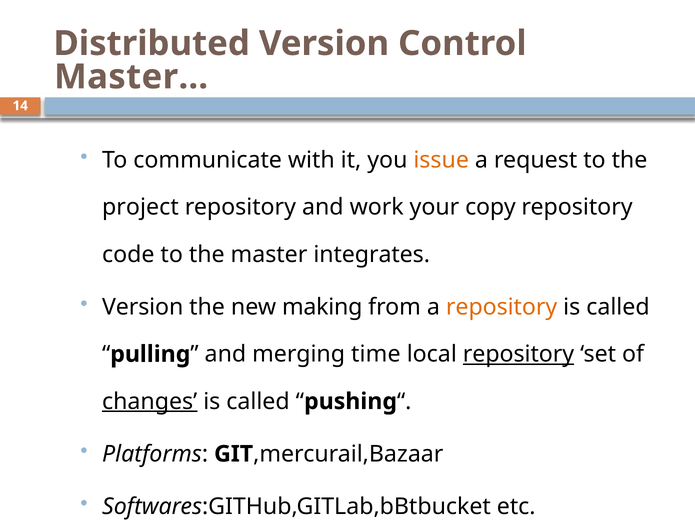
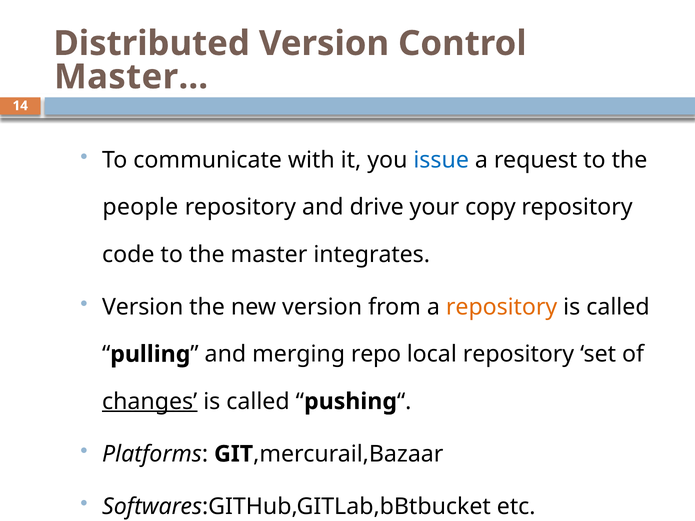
issue colour: orange -> blue (441, 160)
project: project -> people (140, 207)
work: work -> drive (377, 207)
new making: making -> version (322, 307)
time: time -> repo (376, 354)
repository underline: present -> none (519, 354)
